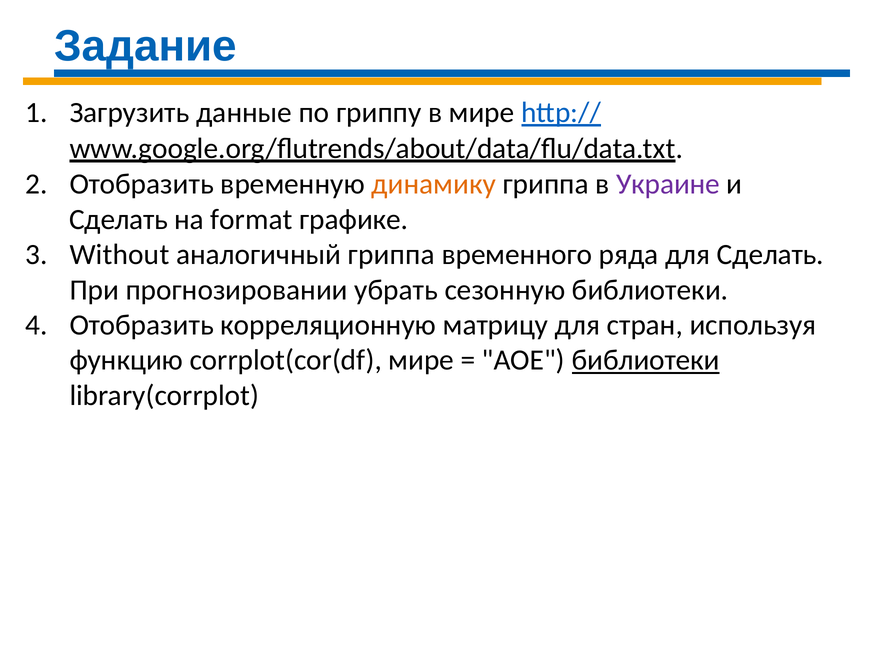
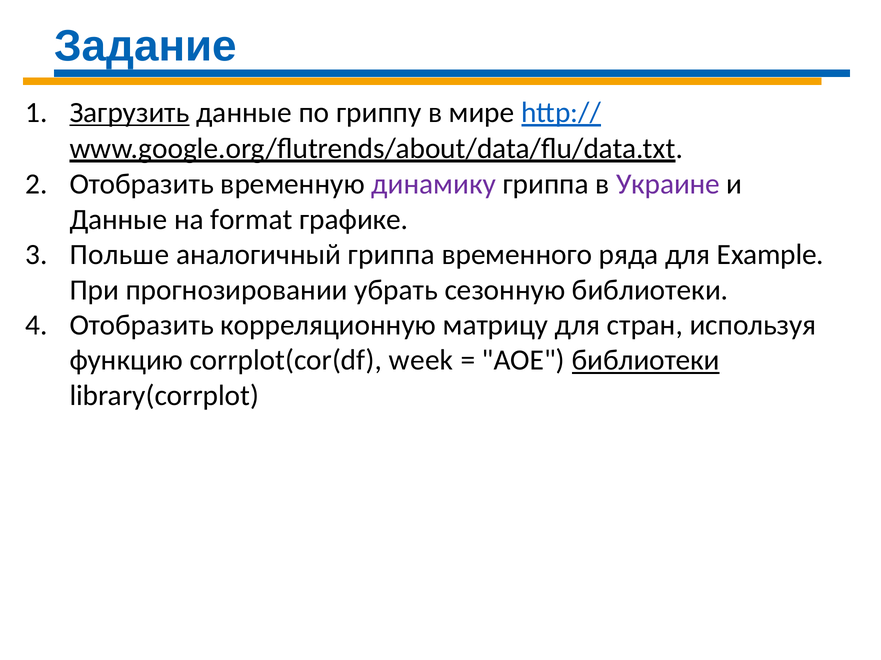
Загрузить underline: none -> present (129, 113)
динамику colour: orange -> purple (434, 184)
Сделать: Сделать -> Данные (118, 220)
Without: Without -> Польше (119, 255)
для Сделать: Сделать -> Example (770, 255)
corrplot(cor(df мире: мире -> week (421, 361)
